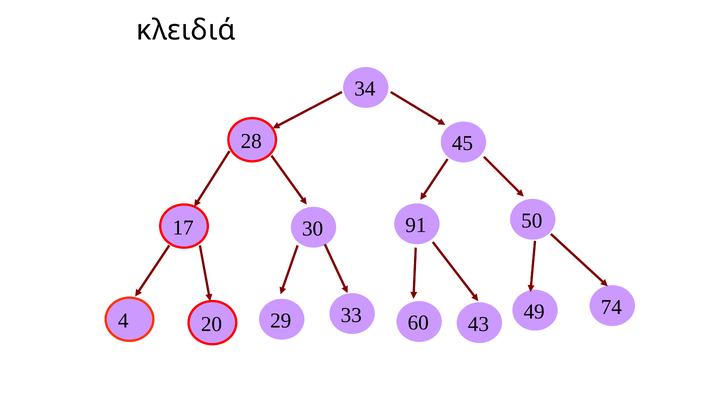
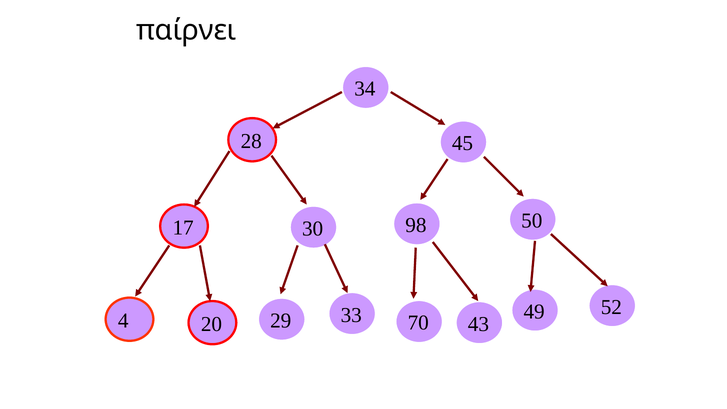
κλειδιά: κλειδιά -> παίρνει (186, 30)
91: 91 -> 98 (416, 225)
74: 74 -> 52 (611, 307)
60: 60 -> 70 (418, 323)
